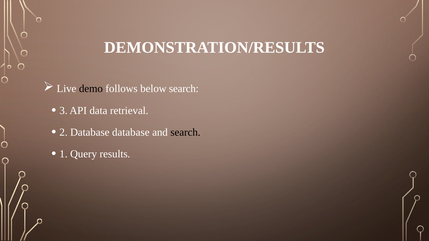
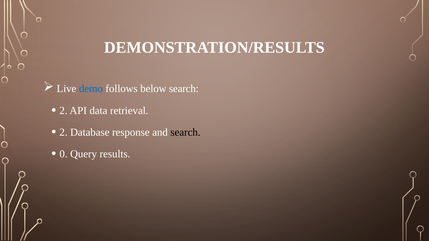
demo colour: black -> blue (91, 89)
3: 3 -> 2 (63, 111)
Database database: database -> response (131, 132)
1: 1 -> 0 (63, 154)
